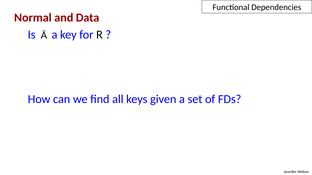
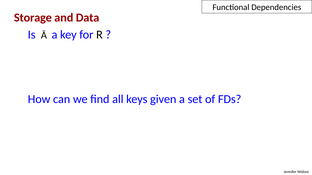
Normal: Normal -> Storage (33, 18)
